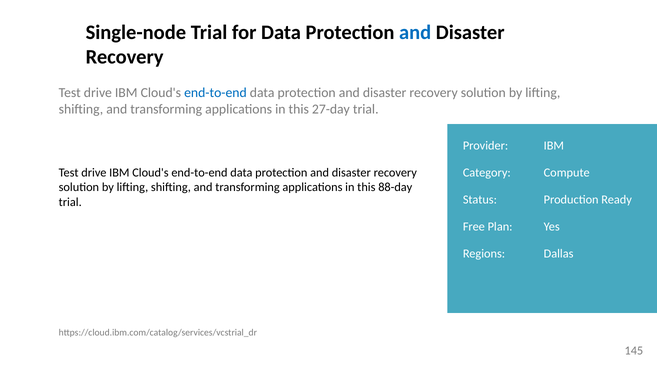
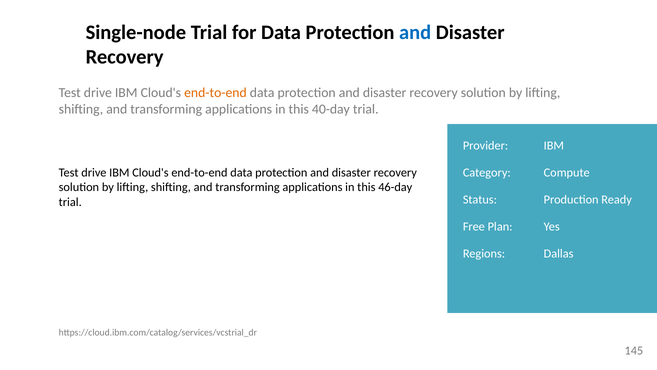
end-to-end colour: blue -> orange (215, 92)
27-day: 27-day -> 40-day (331, 109)
88-day: 88-day -> 46-day (395, 187)
